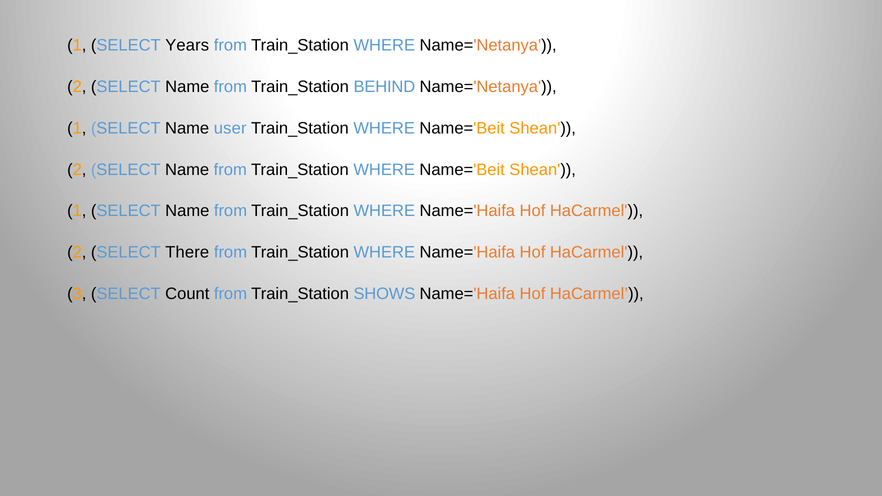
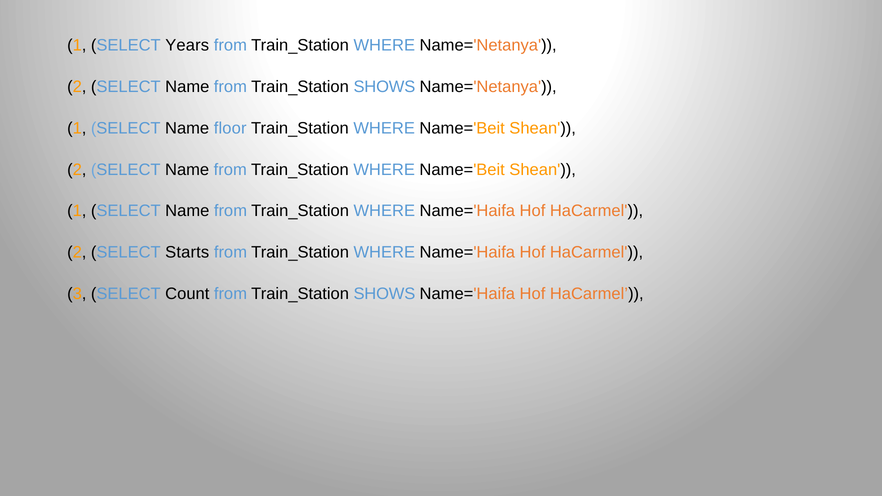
Name from Train_Station BEHIND: BEHIND -> SHOWS (384, 87)
user: user -> floor (230, 128)
There: There -> Starts (187, 252)
